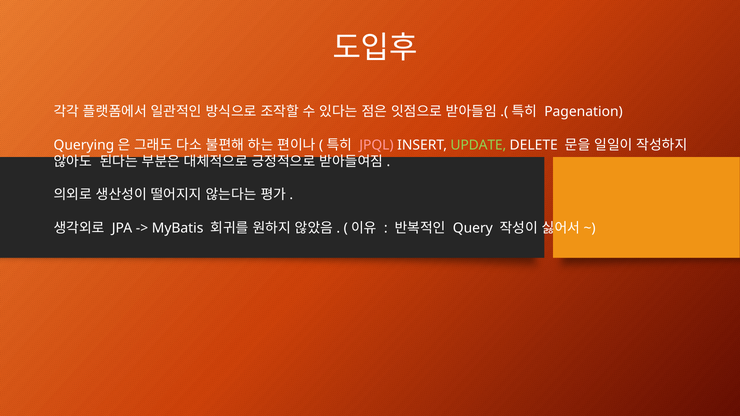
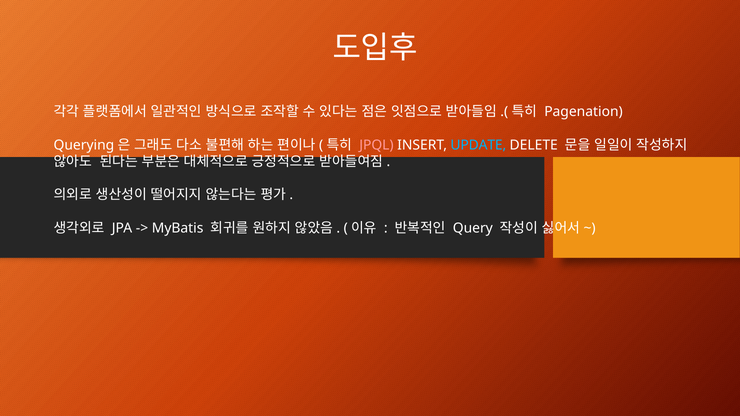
UPDATE colour: light green -> light blue (478, 145)
